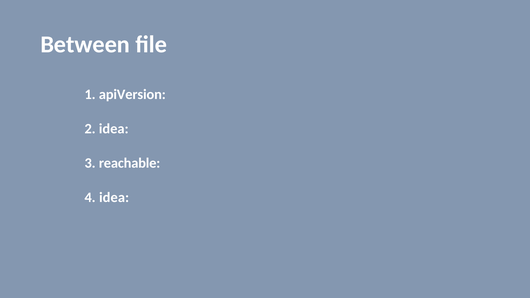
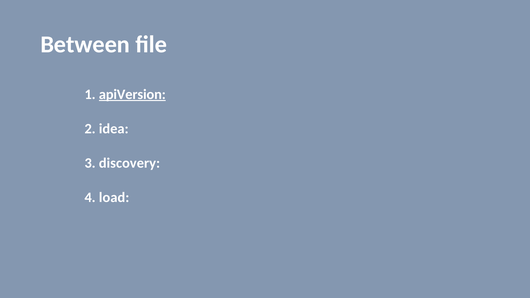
apiVersion underline: none -> present (132, 94)
reachable: reachable -> discovery (129, 163)
4 idea: idea -> load (114, 198)
